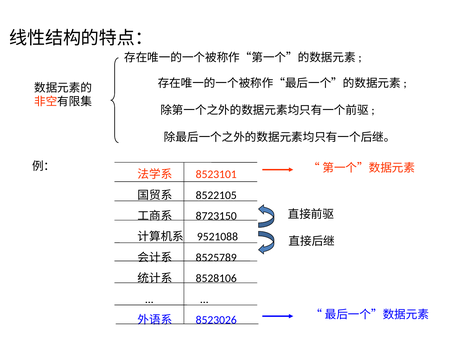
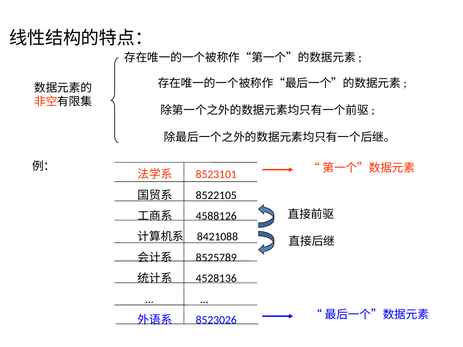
8723150: 8723150 -> 4588126 (216, 216)
9521088: 9521088 -> 8421088 (217, 237)
8528106: 8528106 -> 4528136 (216, 279)
